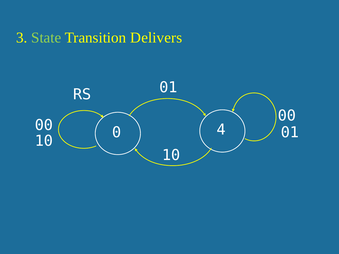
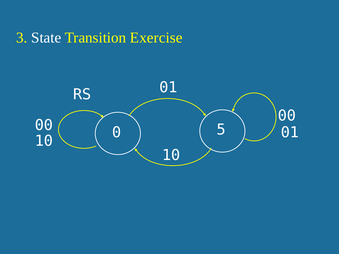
State colour: light green -> white (46, 38)
Delivers: Delivers -> Exercise (156, 38)
4: 4 -> 5 (221, 130)
